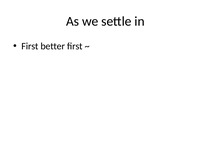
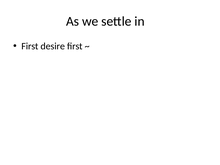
better: better -> desire (53, 46)
